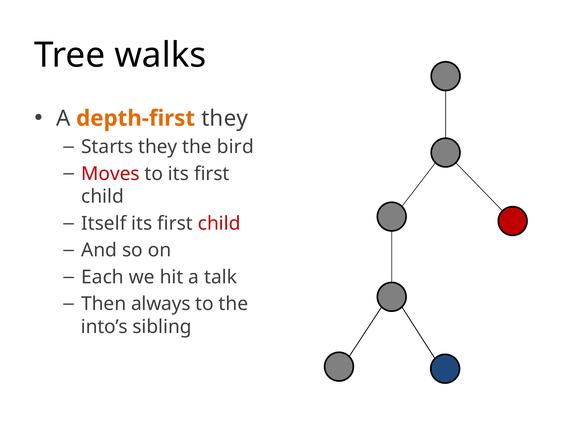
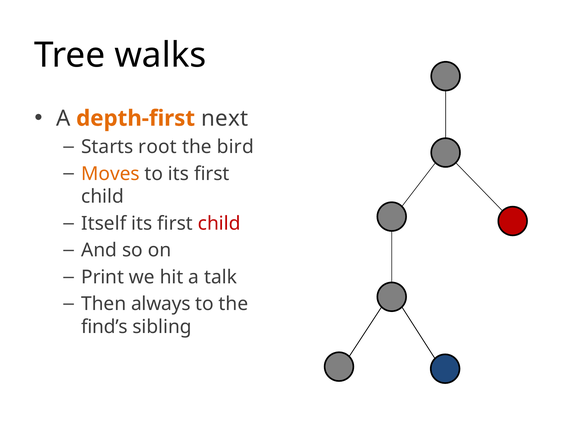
depth-first they: they -> next (225, 118)
Starts they: they -> root (158, 147)
Moves colour: red -> orange (110, 174)
Each: Each -> Print (103, 277)
into’s: into’s -> find’s (104, 327)
